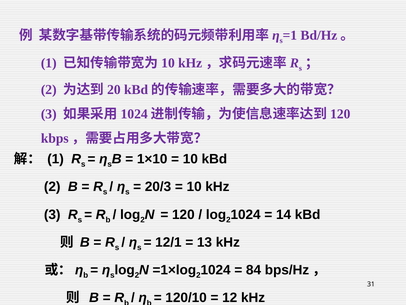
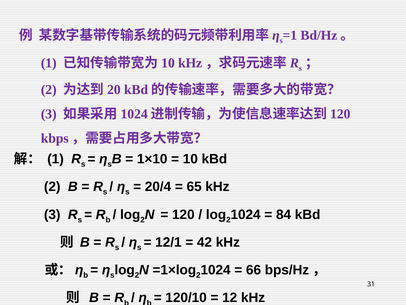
20/3: 20/3 -> 20/4 (158, 186)
10: 10 -> 65 (194, 186)
14: 14 -> 84 (284, 214)
13: 13 -> 42 (204, 242)
84: 84 -> 66 (254, 270)
